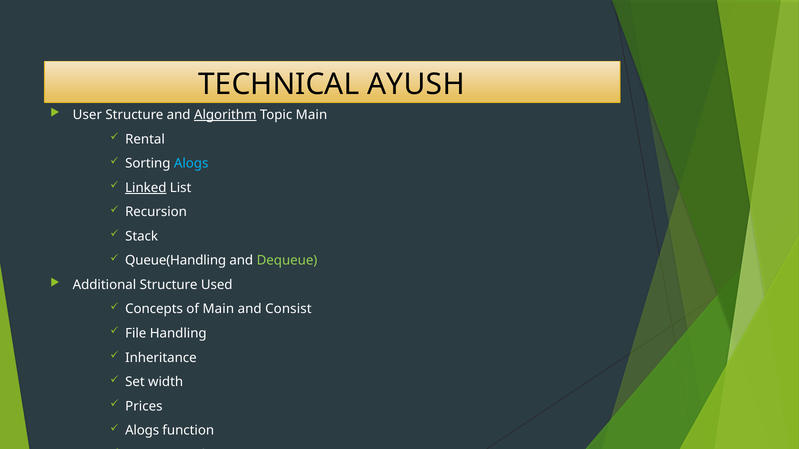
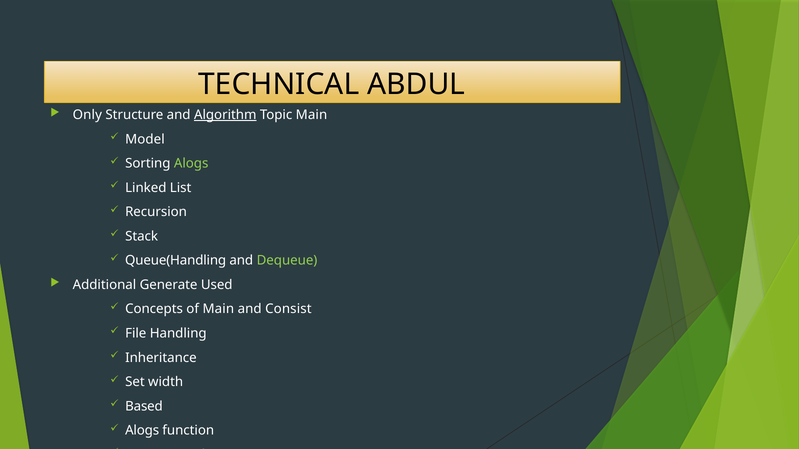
AYUSH: AYUSH -> ABDUL (416, 84)
User: User -> Only (87, 115)
Rental: Rental -> Model (145, 139)
Alogs colour: light blue -> light green (191, 164)
Linked underline: present -> none (146, 188)
Additional Structure: Structure -> Generate (169, 285)
Prices: Prices -> Based (144, 407)
